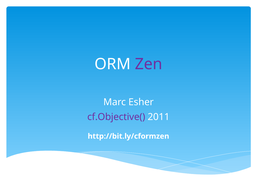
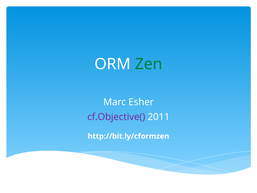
Zen colour: purple -> green (149, 64)
